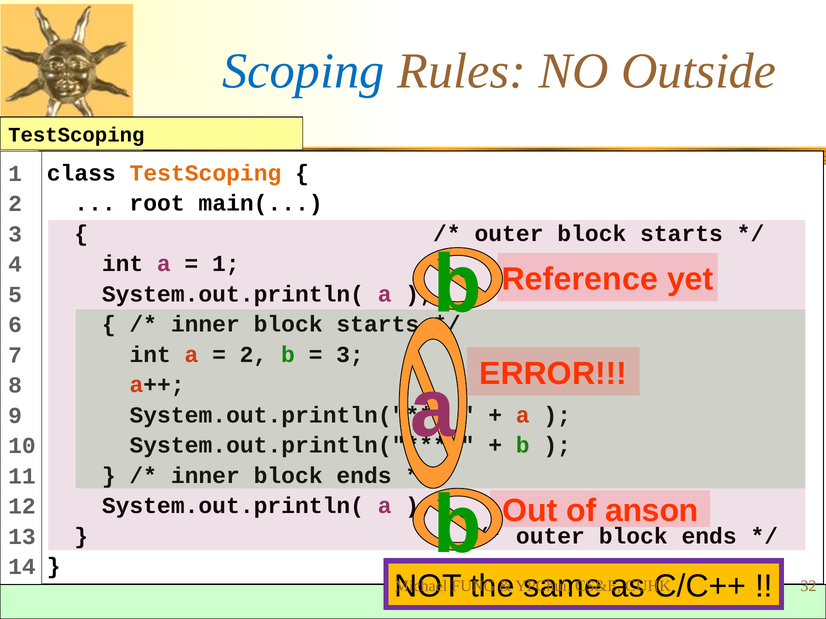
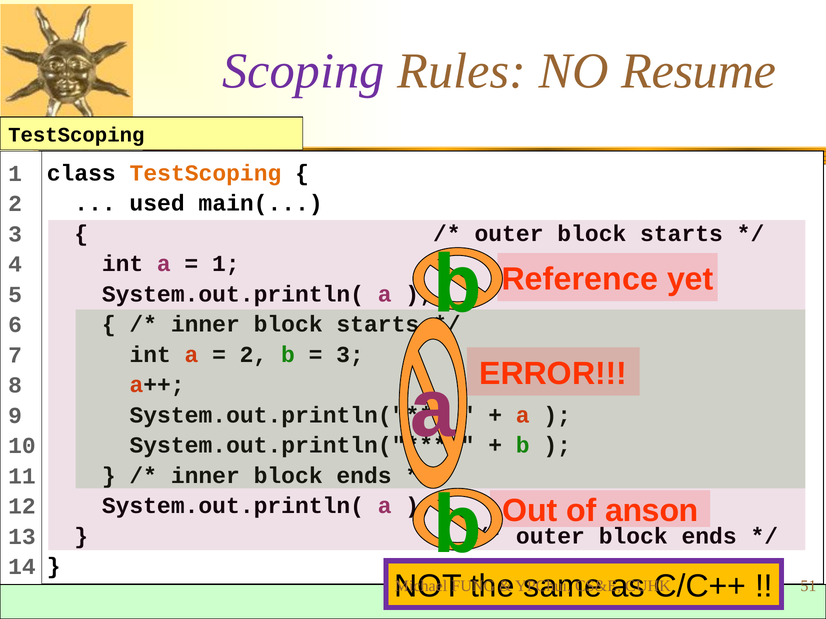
Scoping colour: blue -> purple (303, 71)
Outside: Outside -> Resume (699, 71)
root: root -> used (157, 203)
32: 32 -> 51 (808, 586)
